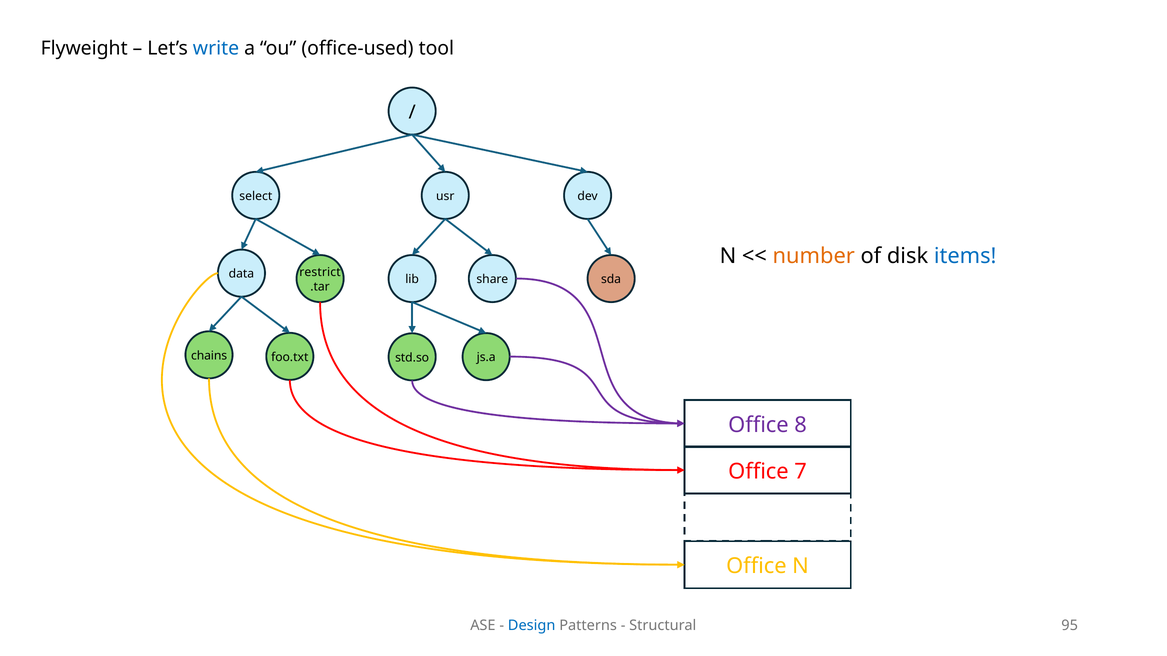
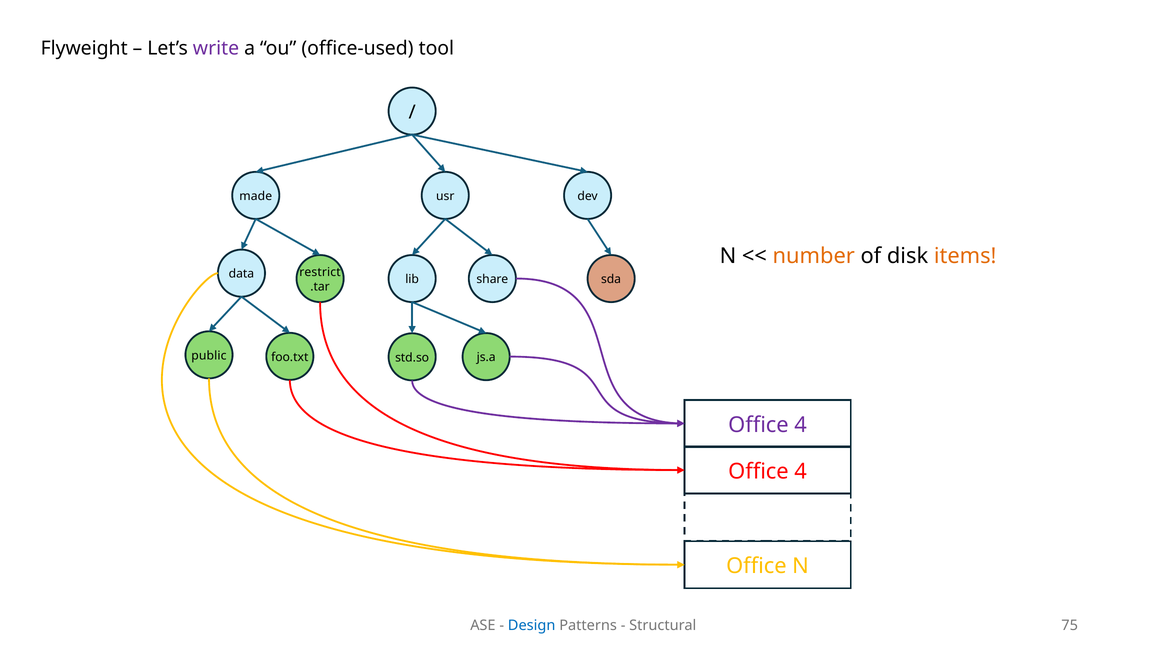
write colour: blue -> purple (216, 49)
select: select -> made (256, 196)
items colour: blue -> orange (965, 256)
chains: chains -> public (209, 356)
8: 8 -> 4 (801, 425)
7: 7 -> 4 (801, 472)
95: 95 -> 75 (1070, 626)
